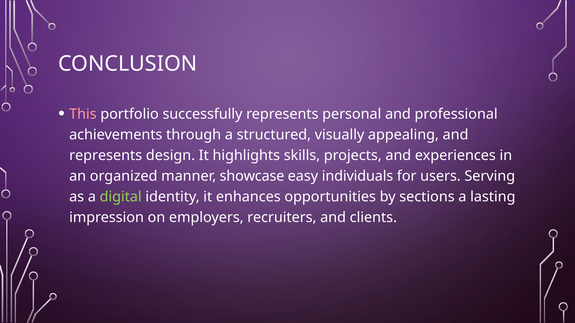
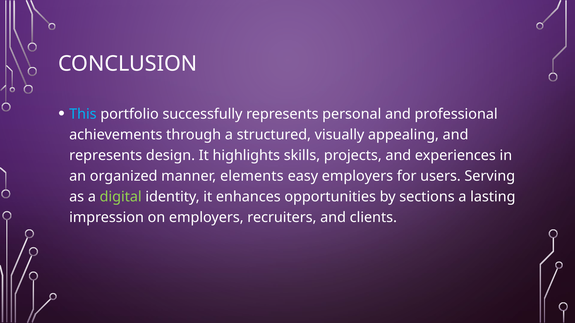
This colour: pink -> light blue (83, 114)
showcase: showcase -> elements (252, 176)
easy individuals: individuals -> employers (357, 176)
